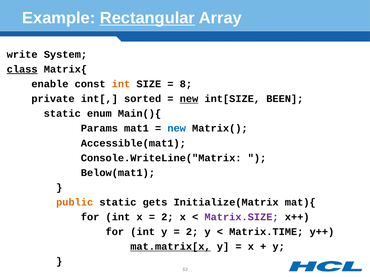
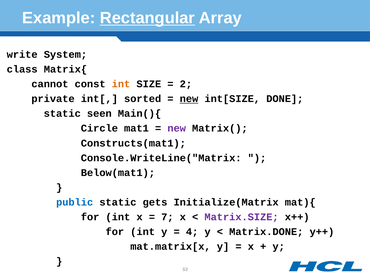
class underline: present -> none (22, 69)
enable: enable -> cannot (50, 84)
8: 8 -> 2 (186, 84)
BEEN: BEEN -> DONE (285, 99)
enum: enum -> seen (99, 114)
Params: Params -> Circle (99, 129)
new colour: blue -> purple (177, 129)
Accessible(mat1: Accessible(mat1 -> Constructs(mat1 (133, 143)
public colour: orange -> blue (75, 203)
2: 2 -> 7 (167, 217)
2: 2 -> 4 (192, 232)
Matrix.TIME: Matrix.TIME -> Matrix.DONE (266, 232)
mat.matrix[x underline: present -> none (170, 247)
